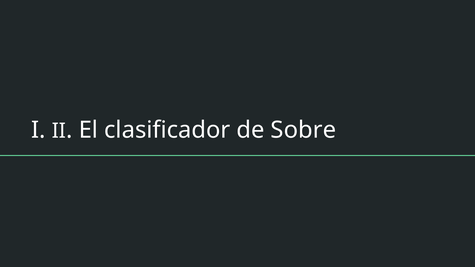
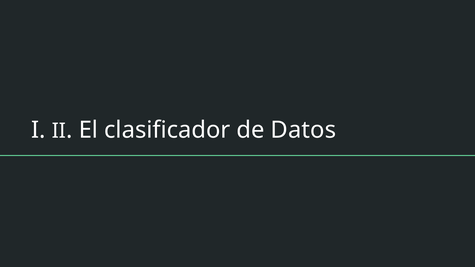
Sobre: Sobre -> Datos (303, 130)
